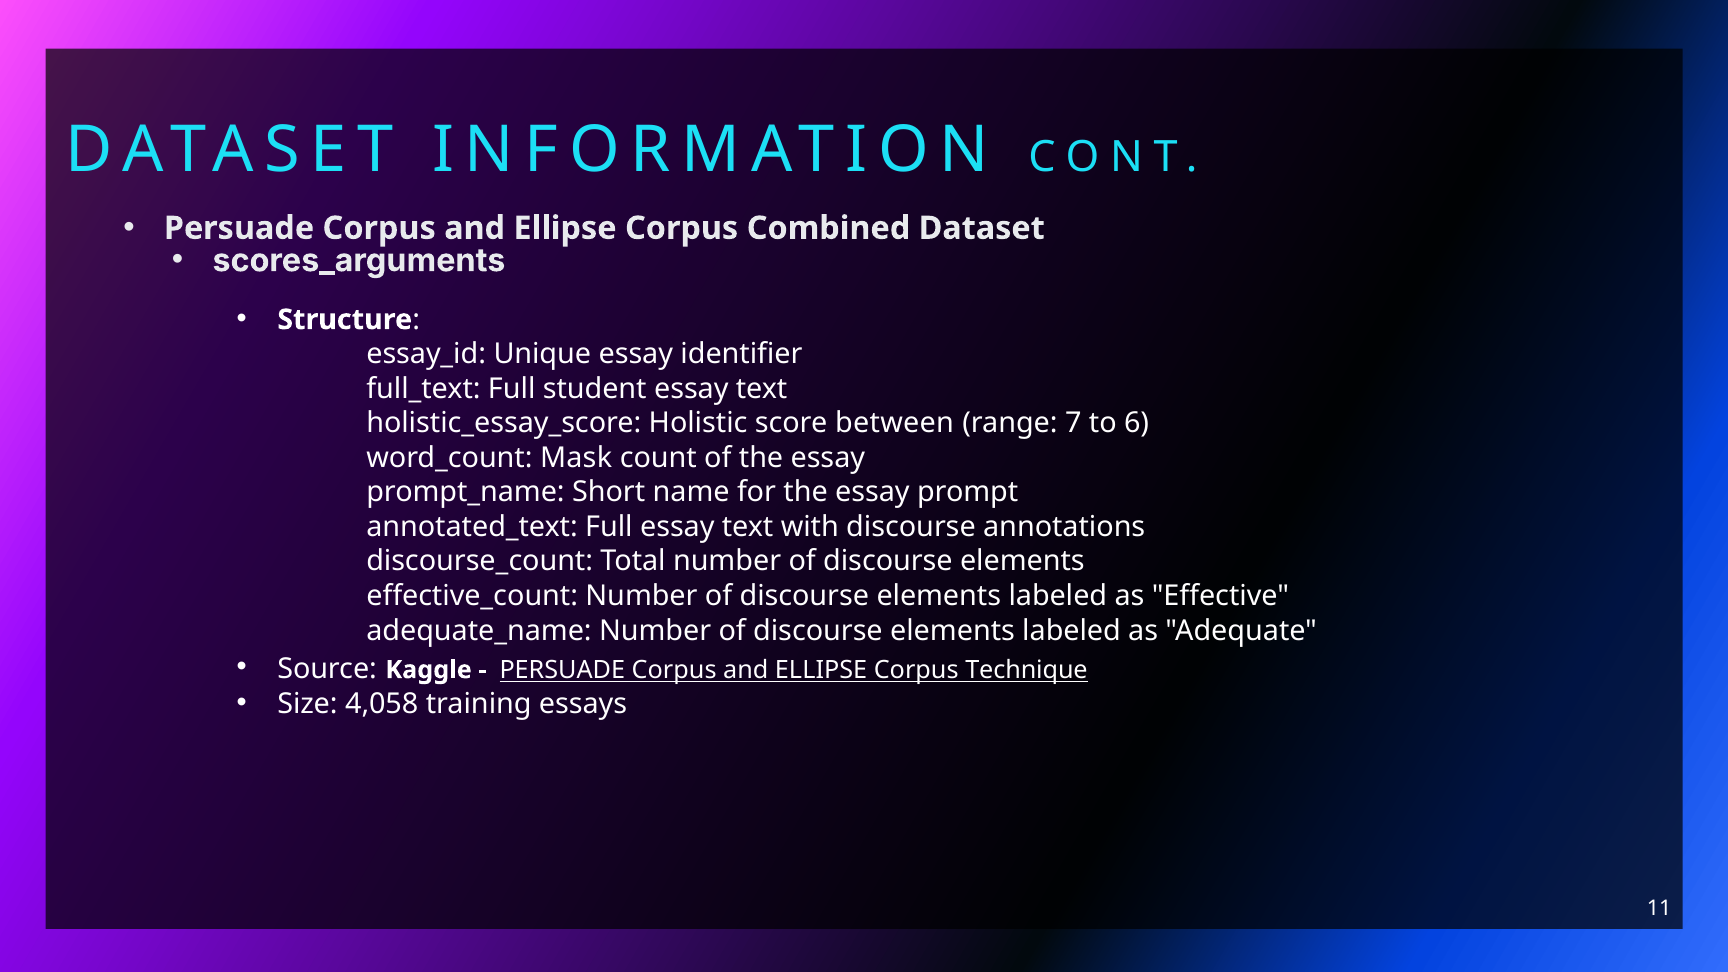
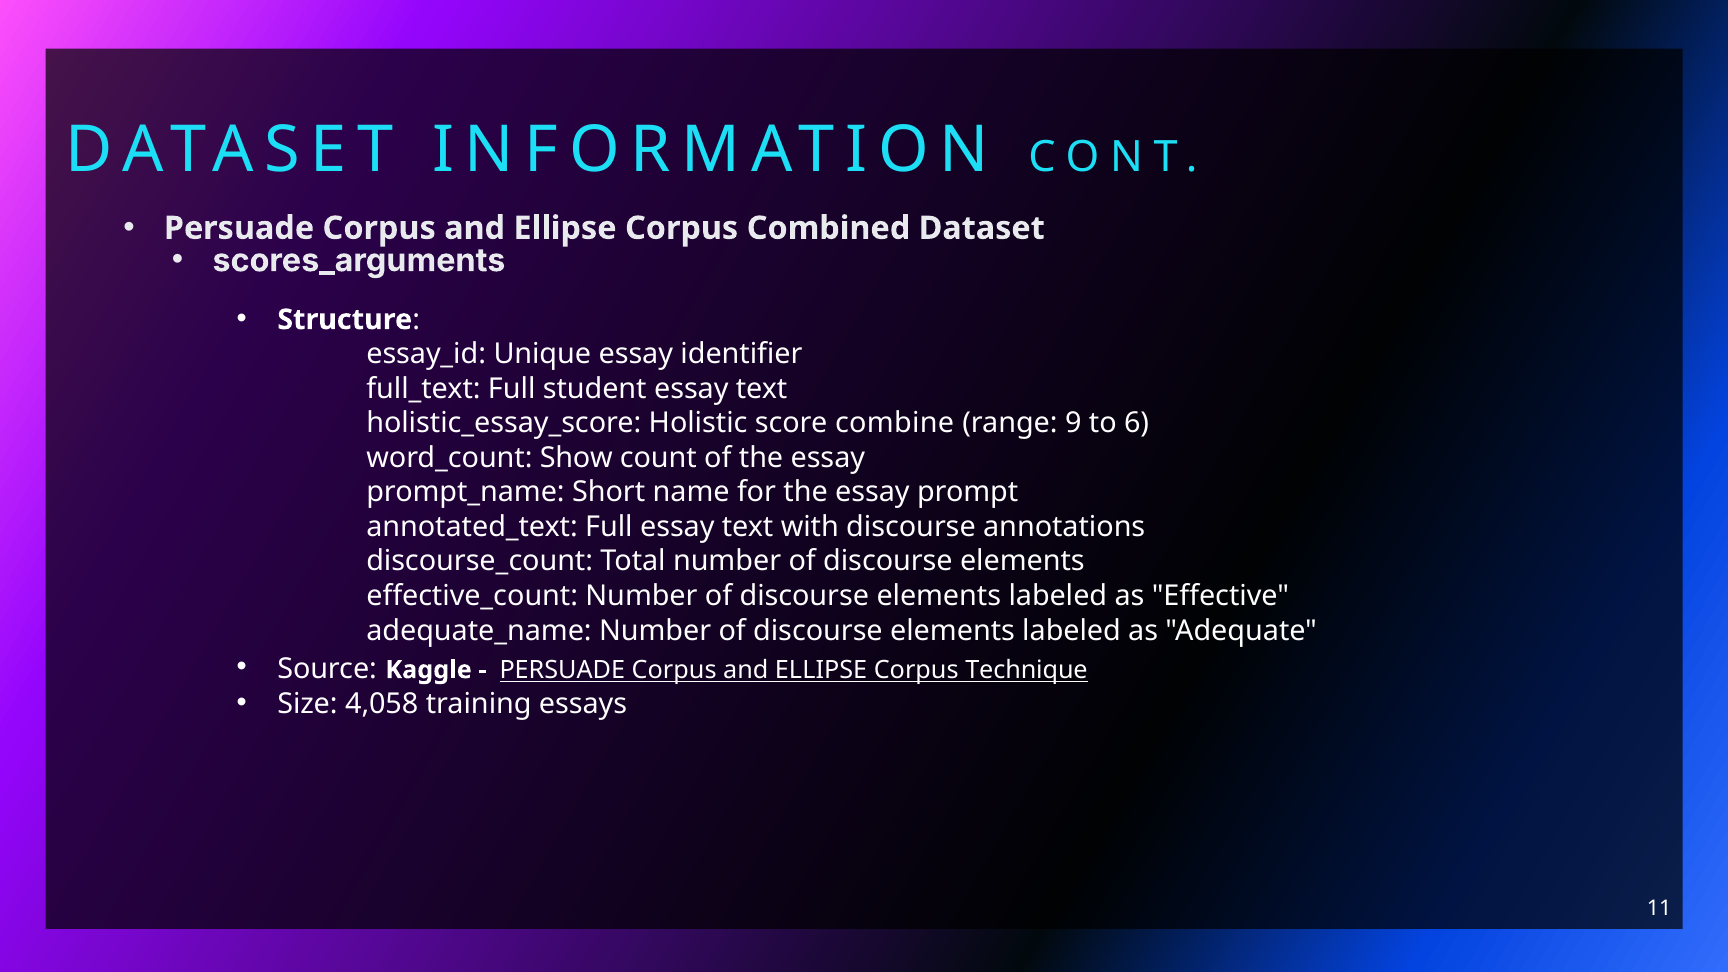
between: between -> combine (895, 423)
7: 7 -> 9 (1073, 423)
Mask: Mask -> Show (576, 458)
